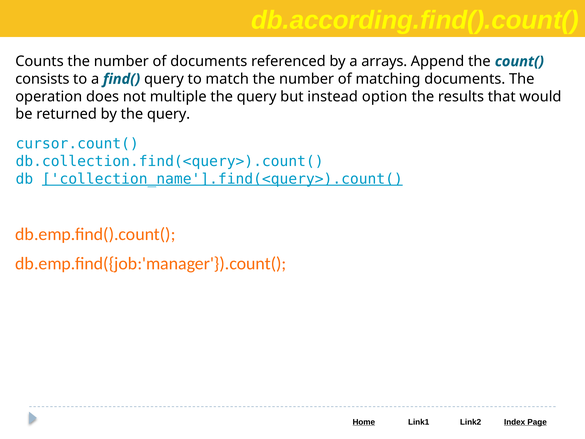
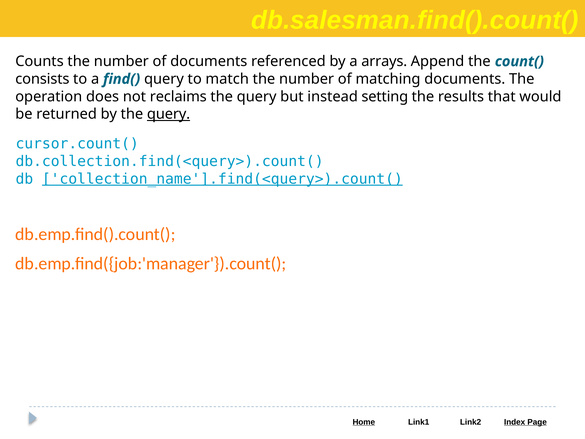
db.according.find().count(: db.according.find().count( -> db.salesman.find().count( (415, 20)
multiple: multiple -> reclaims (178, 97)
option: option -> setting (385, 97)
query underline: none -> present (169, 114)
